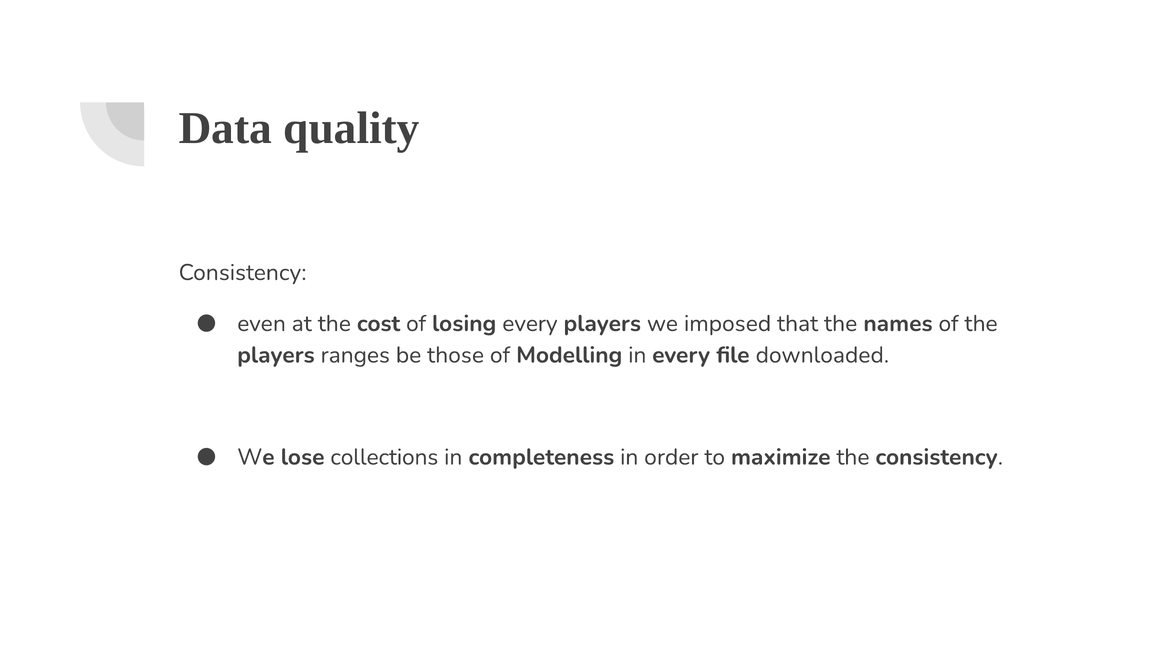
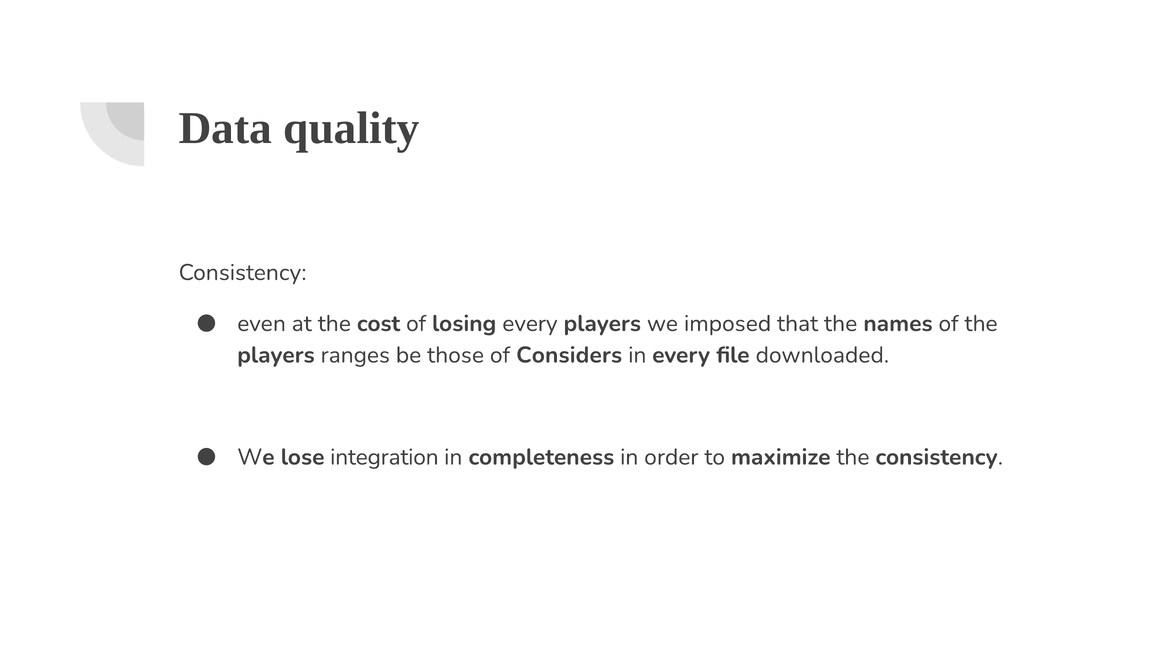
Modelling: Modelling -> Considers (569, 355)
collections: collections -> integration (384, 457)
